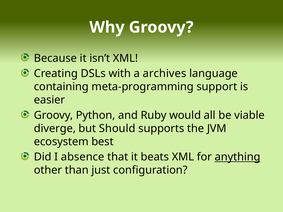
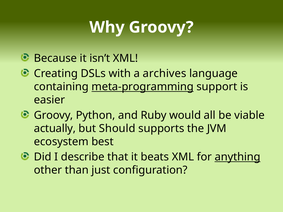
meta-programming underline: none -> present (143, 87)
diverge: diverge -> actually (55, 129)
absence: absence -> describe (83, 157)
